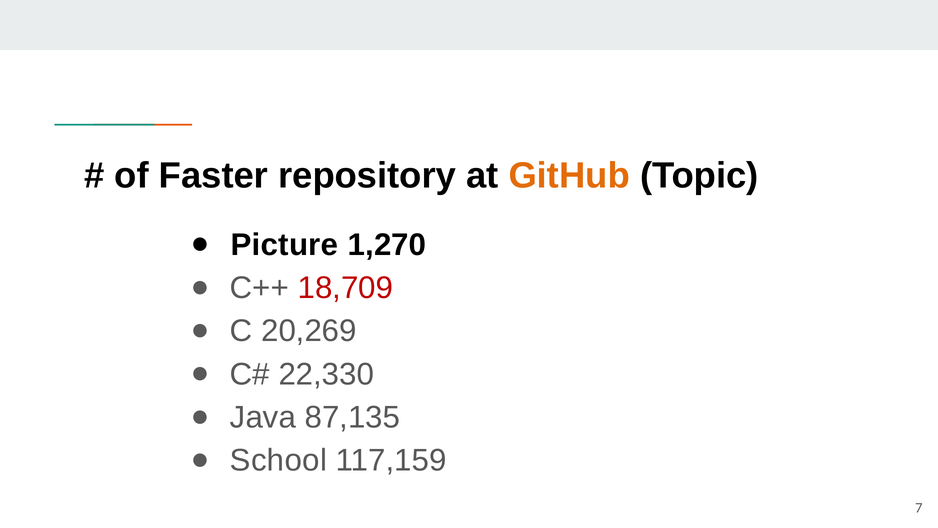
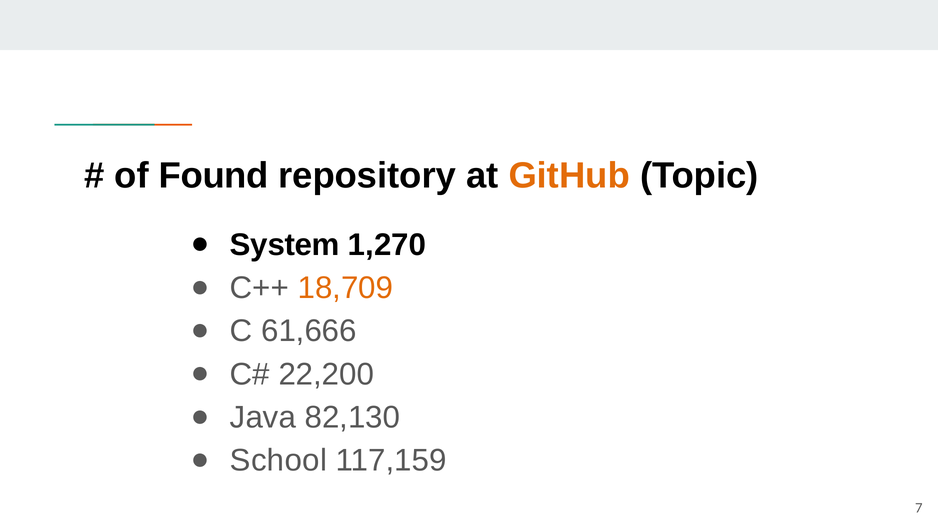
Faster: Faster -> Found (214, 176)
Picture: Picture -> System (285, 245)
18,709 colour: red -> orange (345, 288)
20,269: 20,269 -> 61,666 (309, 331)
22,330: 22,330 -> 22,200 (326, 374)
87,135: 87,135 -> 82,130 (352, 417)
